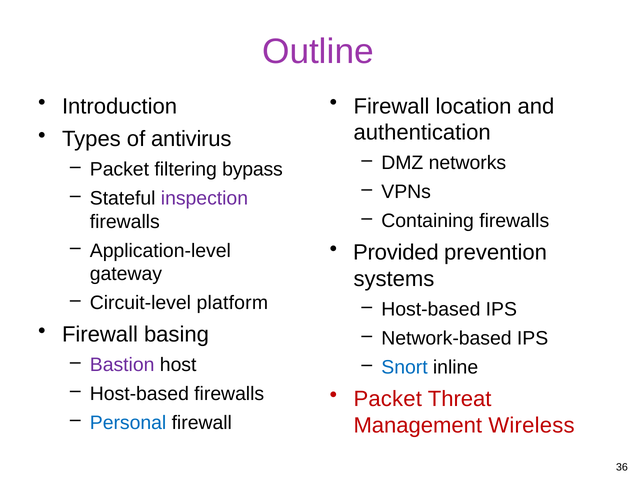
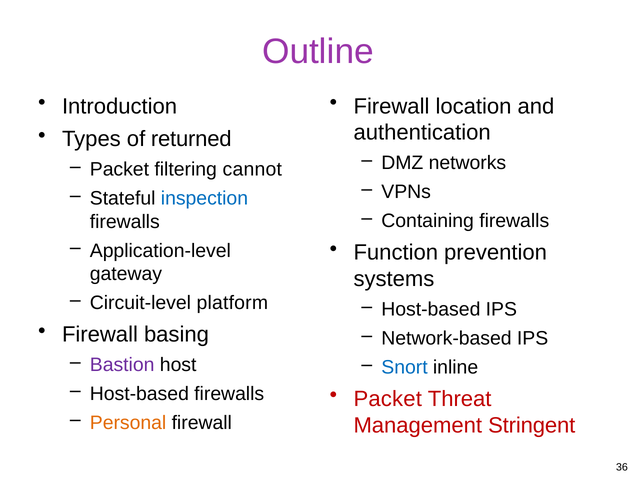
antivirus: antivirus -> returned (191, 139)
bypass: bypass -> cannot (252, 169)
inspection colour: purple -> blue (204, 198)
Provided: Provided -> Function (396, 252)
Personal colour: blue -> orange (128, 423)
Wireless: Wireless -> Stringent (532, 425)
